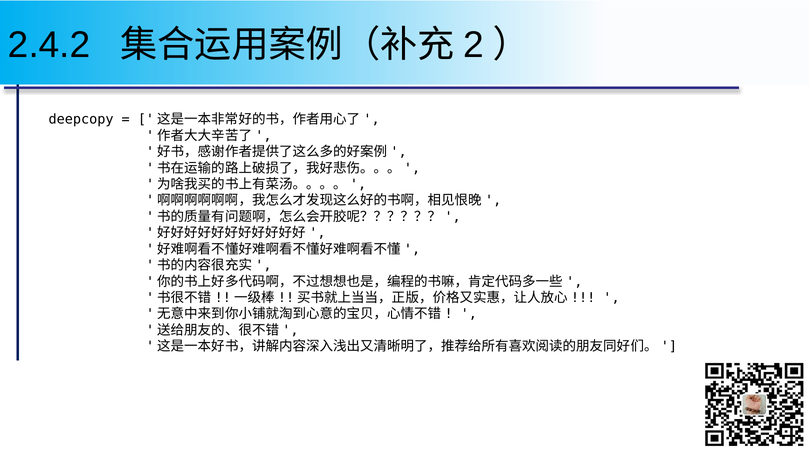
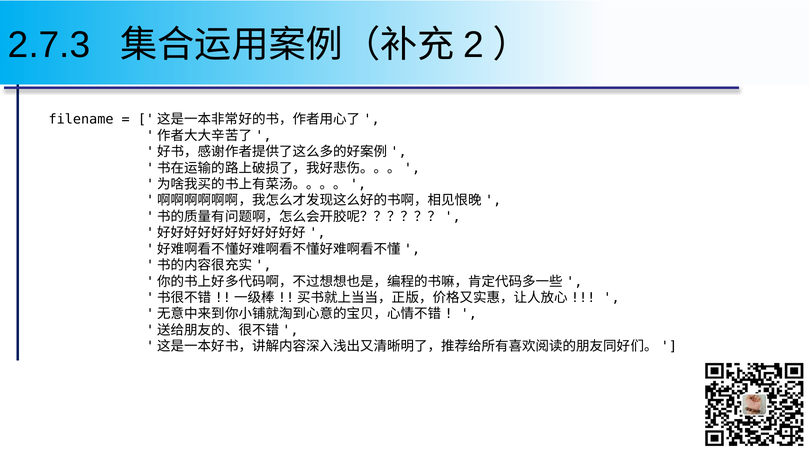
2.4.2: 2.4.2 -> 2.7.3 (49, 45)
deepcopy: deepcopy -> filename (81, 119)
